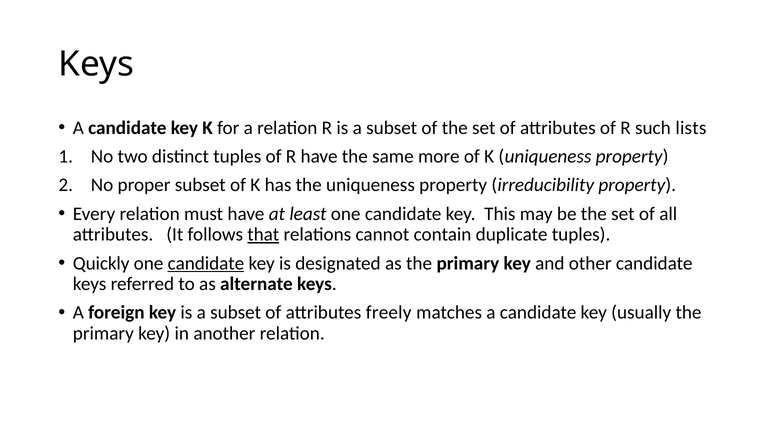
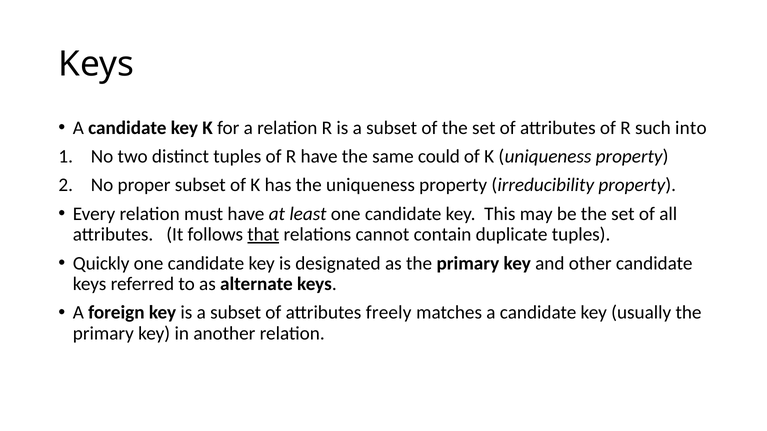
lists: lists -> into (691, 128)
more: more -> could (439, 157)
candidate underline: present -> none (206, 263)
